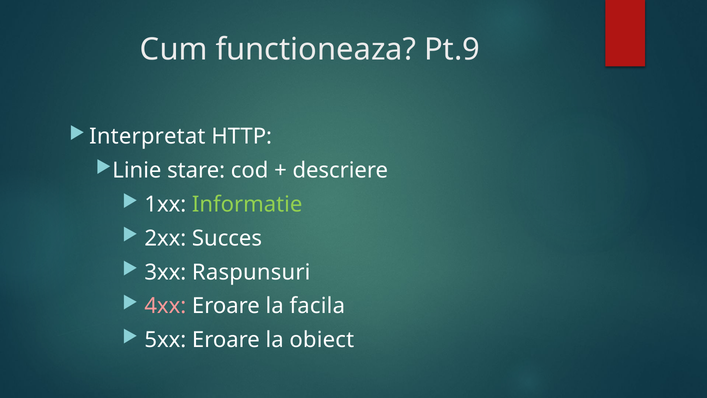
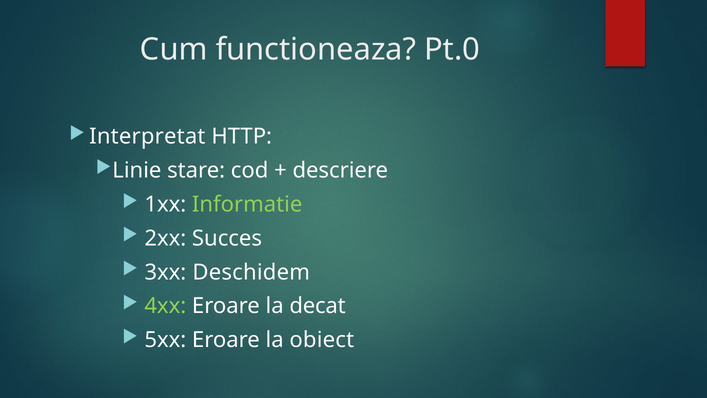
Pt.9: Pt.9 -> Pt.0 (452, 50)
Raspunsuri: Raspunsuri -> Deschidem (251, 272)
4xx colour: pink -> light green (165, 306)
facila: facila -> decat (318, 306)
